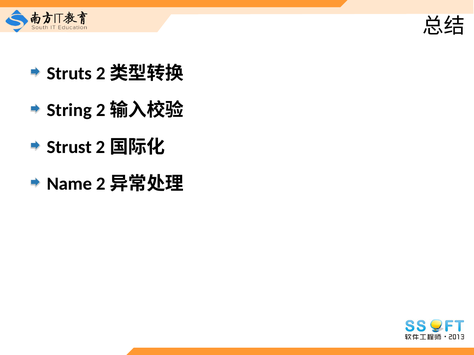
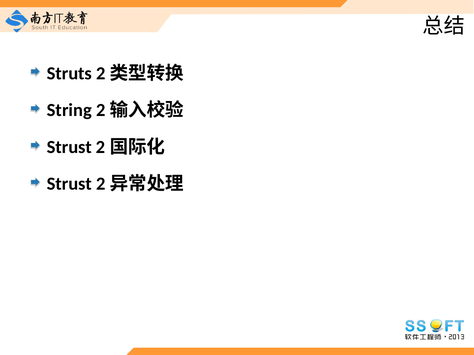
Name: Name -> Strust (69, 184)
